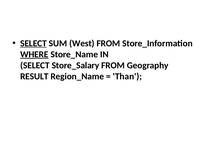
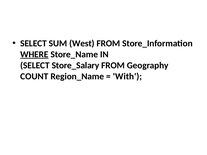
SELECT underline: present -> none (33, 43)
RESULT: RESULT -> COUNT (34, 77)
Than: Than -> With (127, 77)
